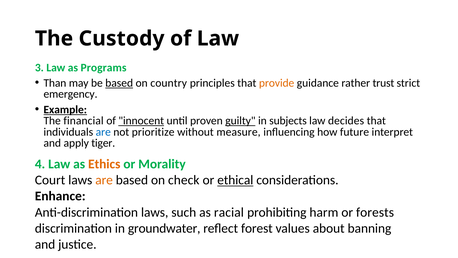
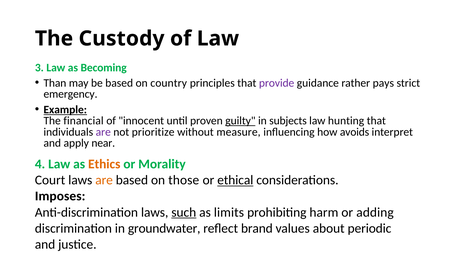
Programs: Programs -> Becoming (104, 68)
based underline: present -> none (119, 83)
provide colour: orange -> purple (277, 83)
trust: trust -> pays (383, 83)
innocent underline: present -> none (141, 121)
decides: decides -> hunting (346, 121)
are colour: blue -> purple (103, 132)
future: future -> avoids (355, 132)
tiger: tiger -> near (103, 143)
check: check -> those (184, 180)
Enhance: Enhance -> Imposes (60, 196)
such underline: none -> present (184, 212)
racial: racial -> limits (229, 212)
forests: forests -> adding (375, 212)
forest: forest -> brand (257, 228)
banning: banning -> periodic (369, 228)
